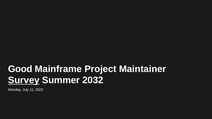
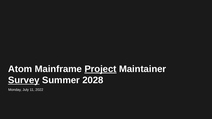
Good: Good -> Atom (20, 69)
Project underline: none -> present (100, 69)
2032: 2032 -> 2028 (93, 80)
